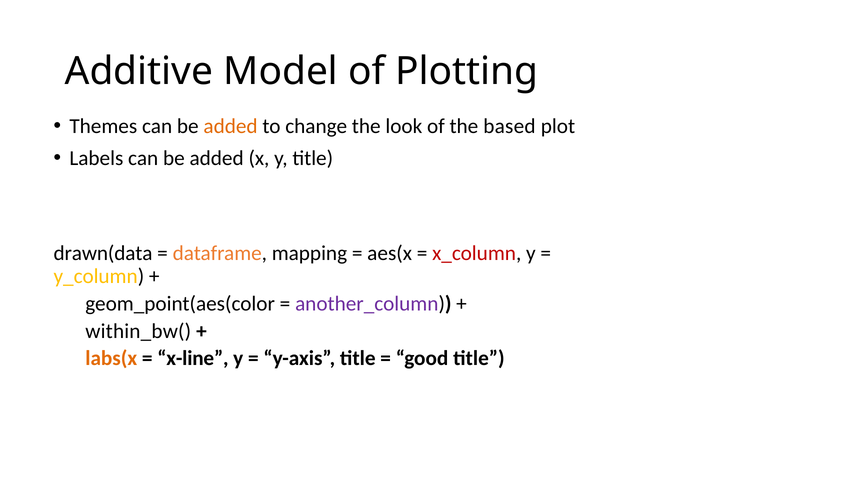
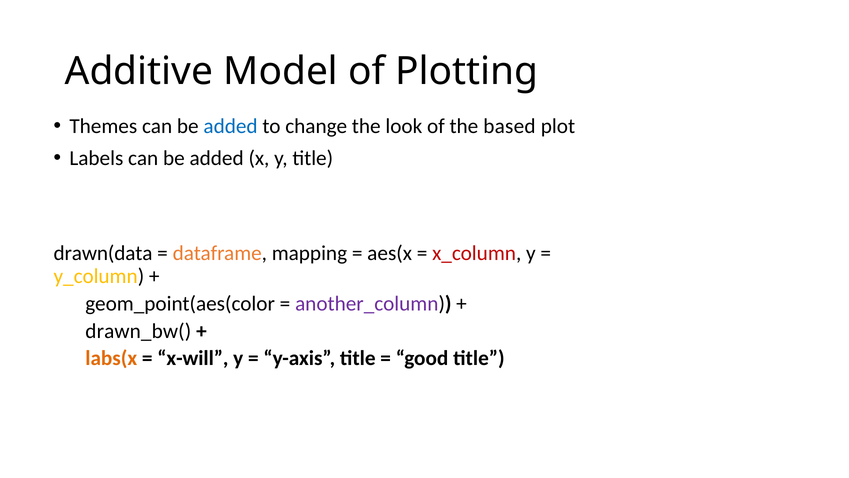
added colour: orange -> blue (231, 126)
within_bw(: within_bw( -> drawn_bw( (138, 331)
x-line: x-line -> x-will (193, 358)
